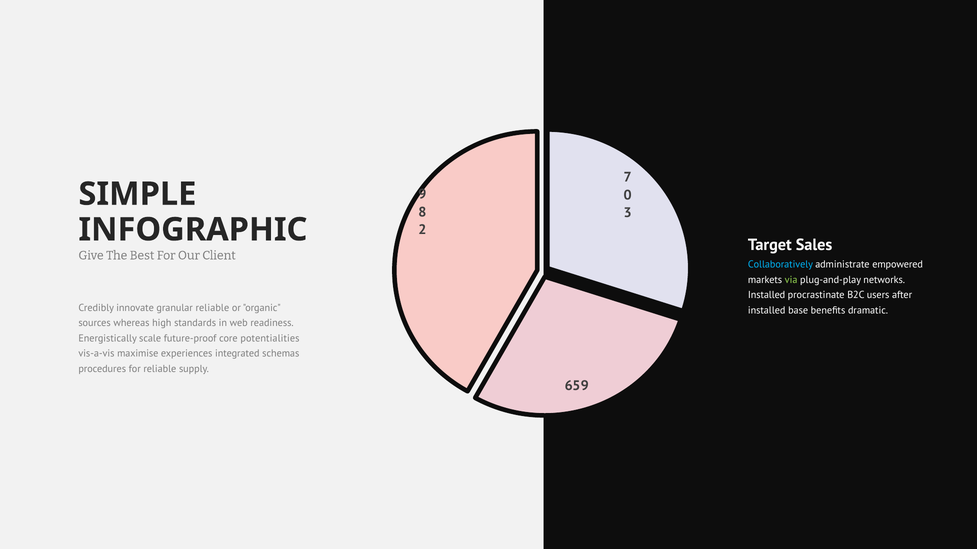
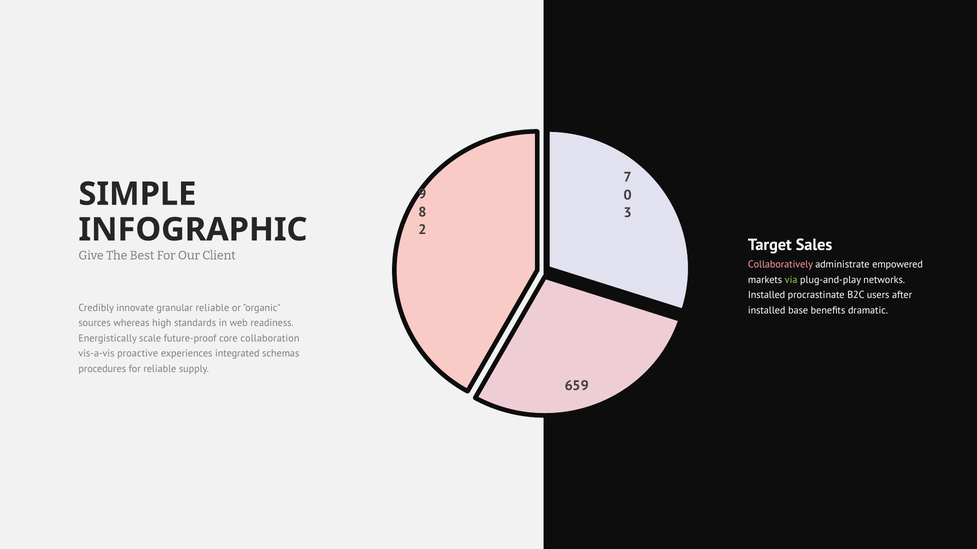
Collaboratively colour: light blue -> pink (780, 265)
potentialities: potentialities -> collaboration (270, 339)
maximise: maximise -> proactive (138, 354)
